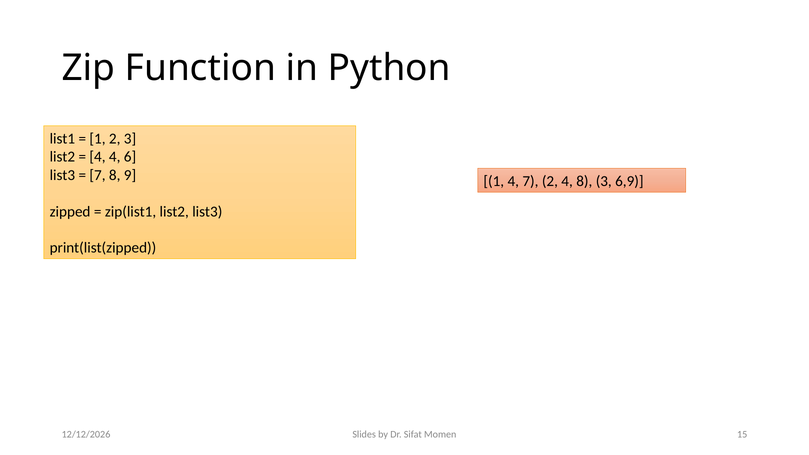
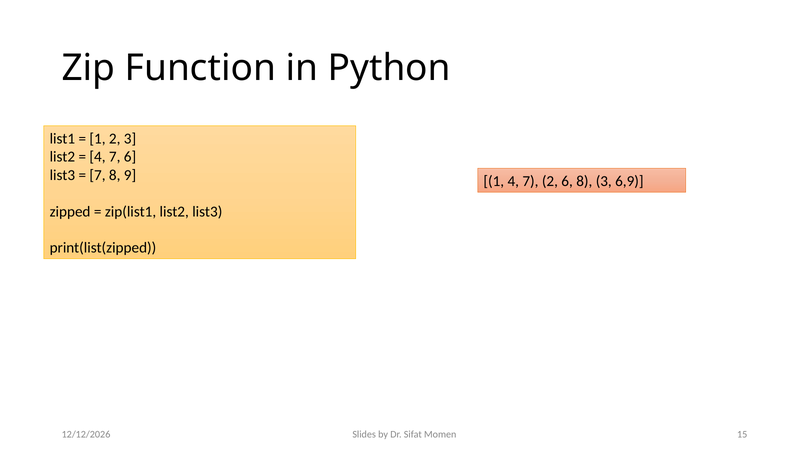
4: 4 -> 7 (115, 157)
2 4: 4 -> 6 (567, 181)
